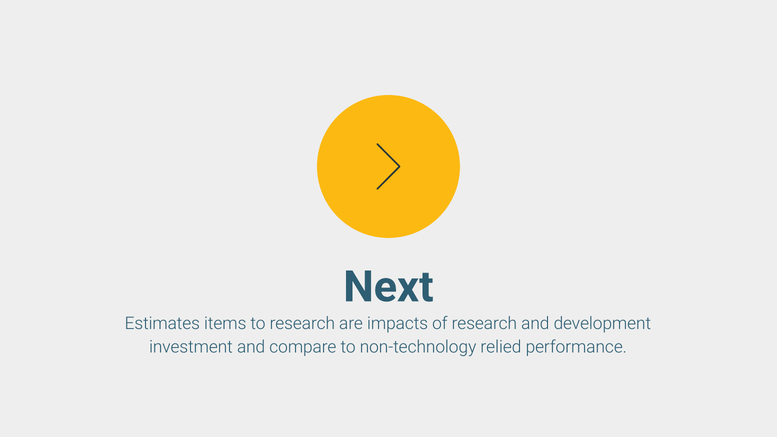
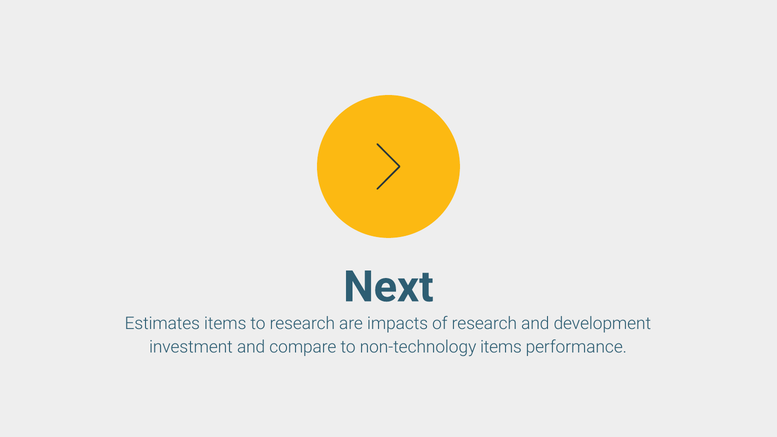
non-technology relied: relied -> items (501, 347)
